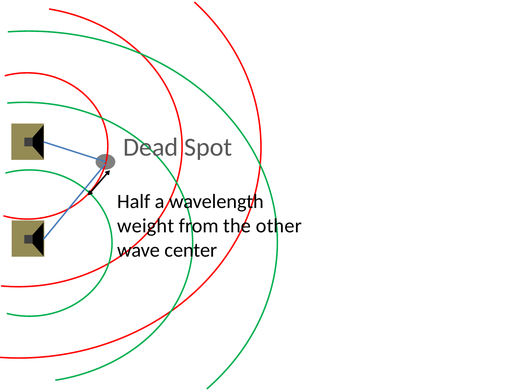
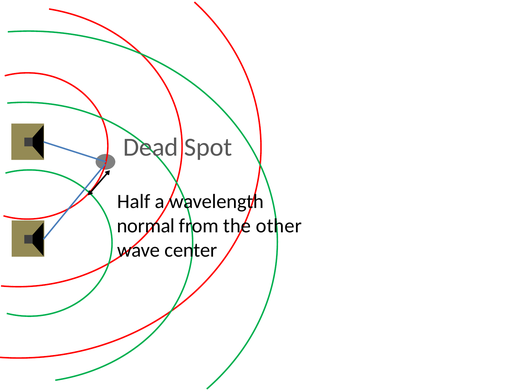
weight: weight -> normal (146, 226)
